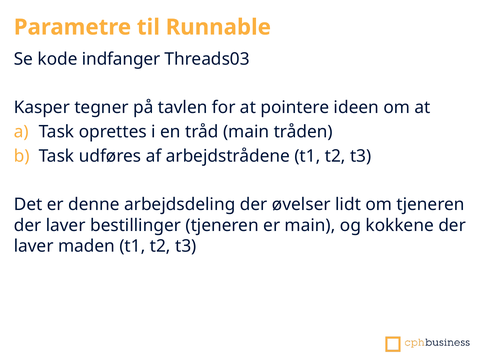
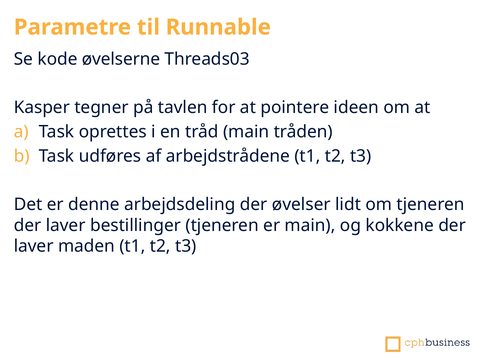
indfanger: indfanger -> øvelserne (121, 59)
